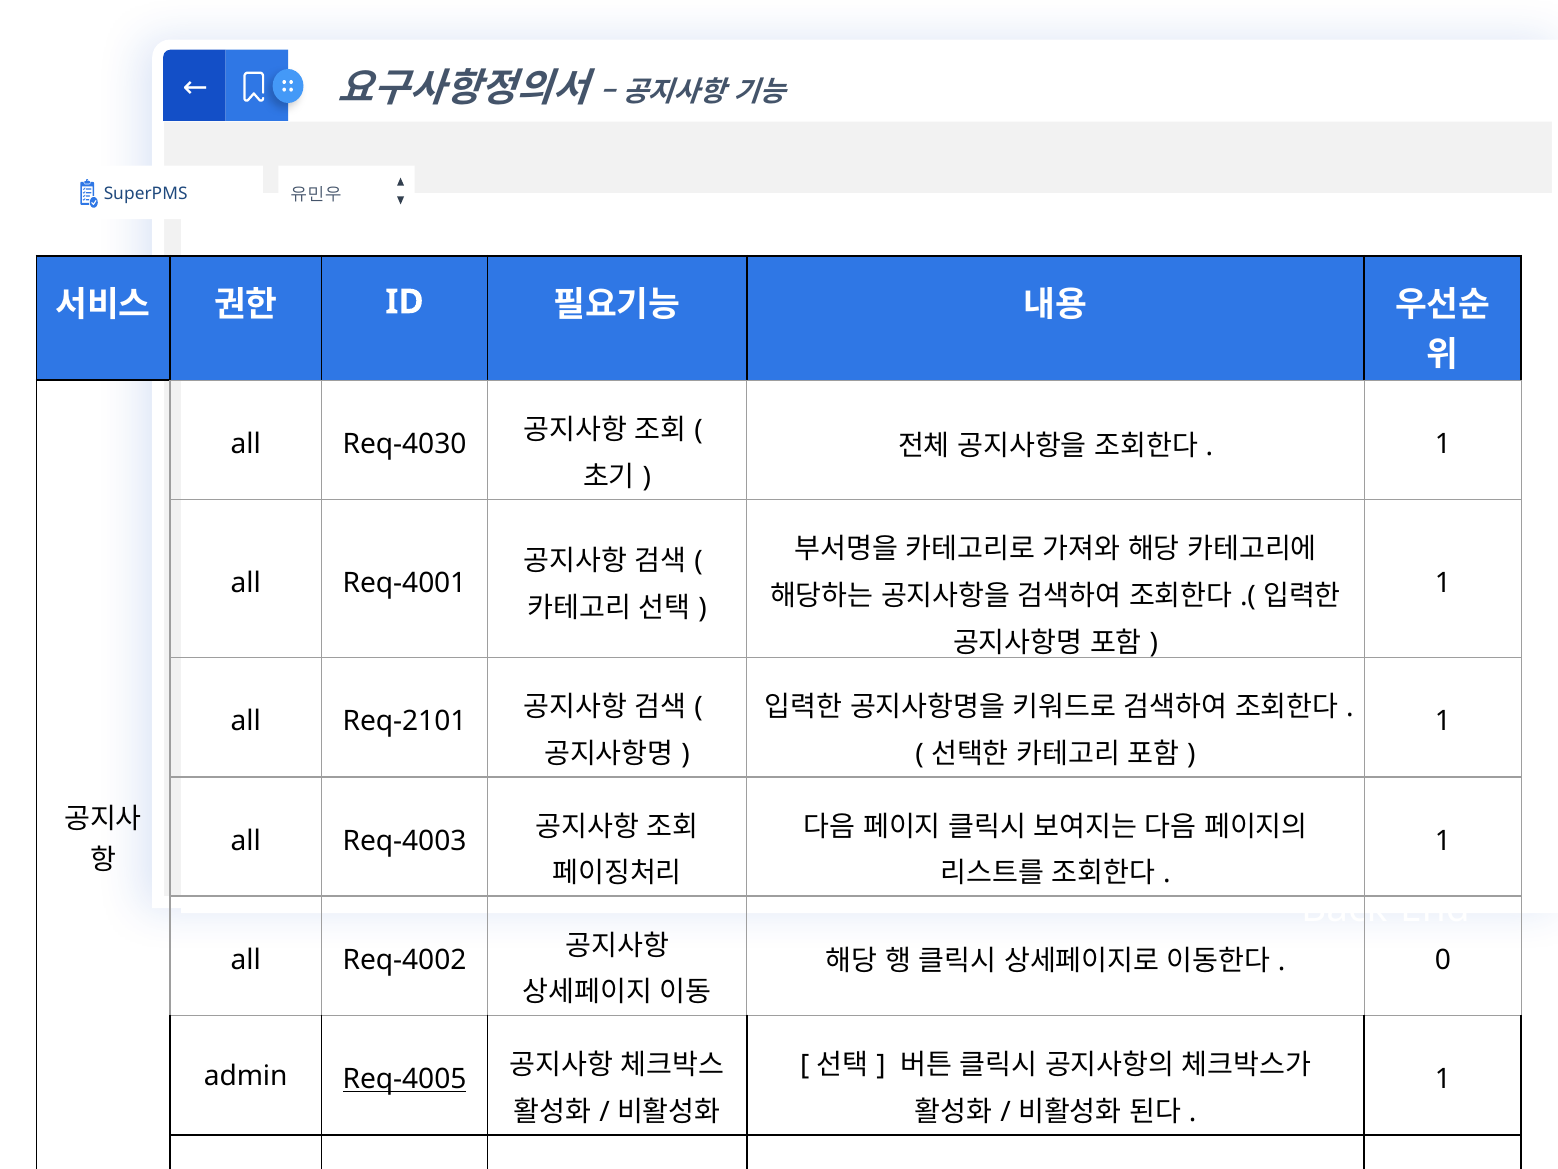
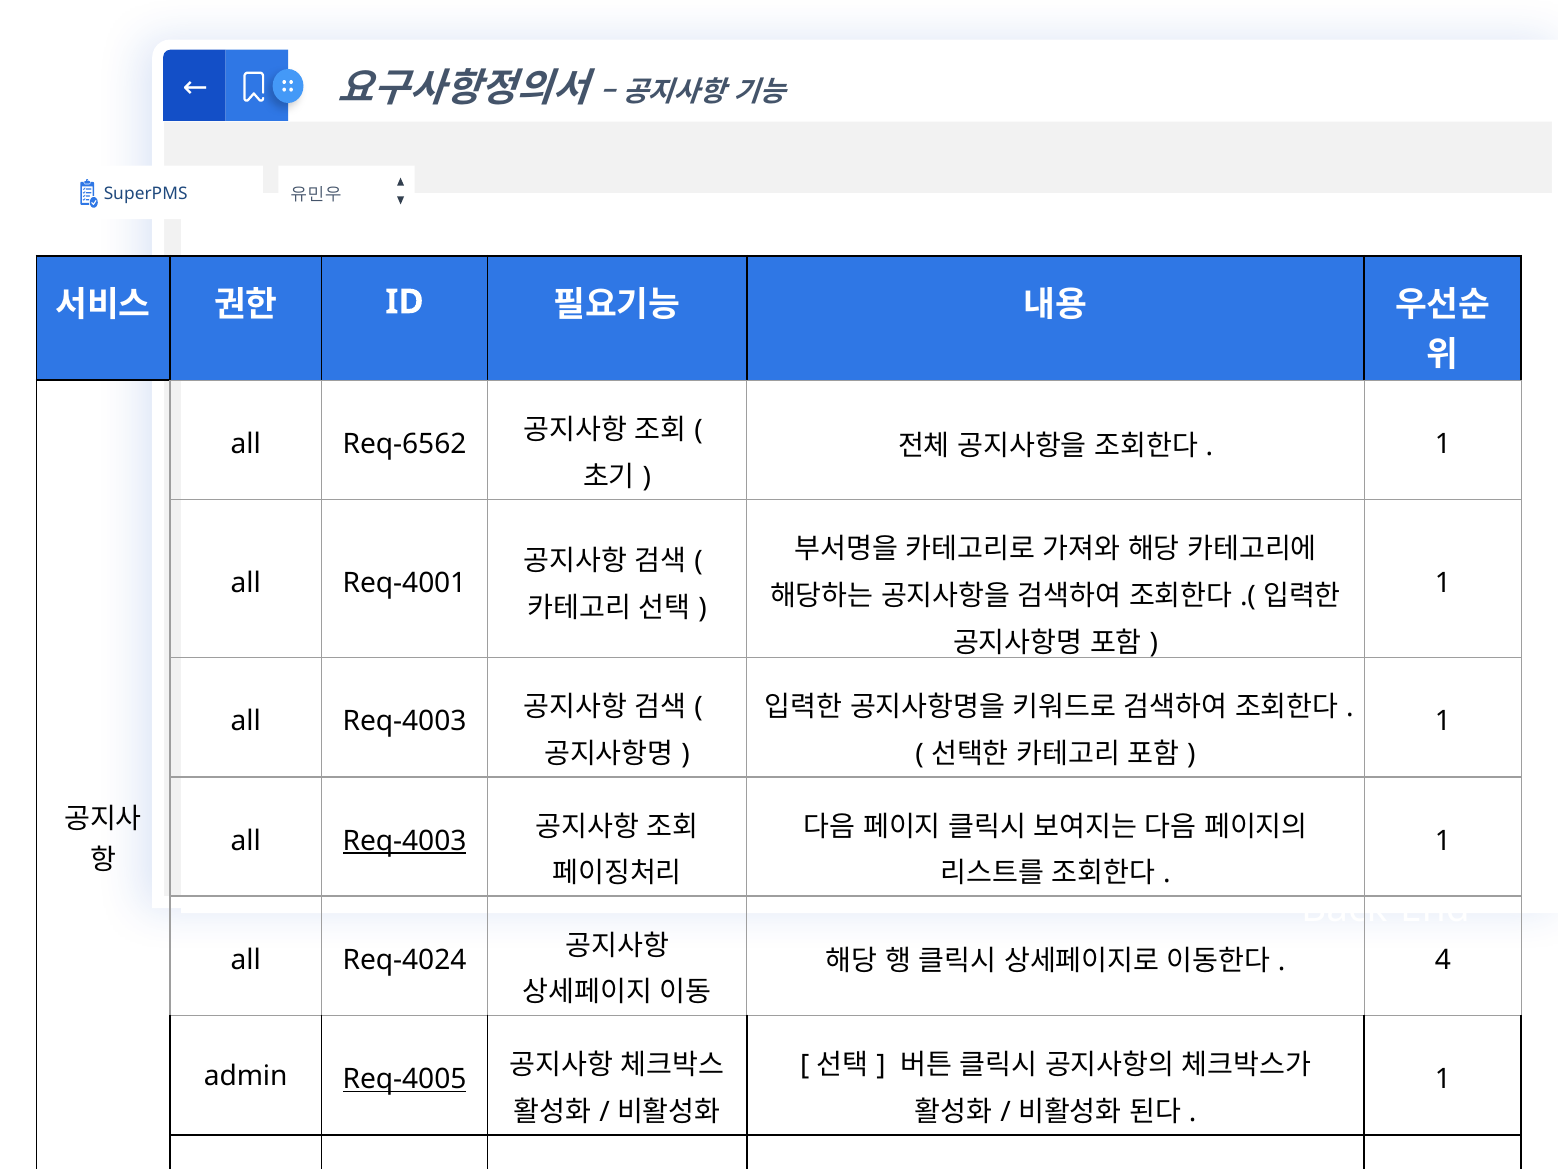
Req-4030: Req-4030 -> Req-6562 (405, 444)
Req-2101: Req-2101 -> Req-4003 (405, 721)
Req-4003 underline: none -> present (405, 840)
0: 0 -> 4 (1443, 960)
Req-4002: Req-4002 -> Req-4024 (405, 960)
